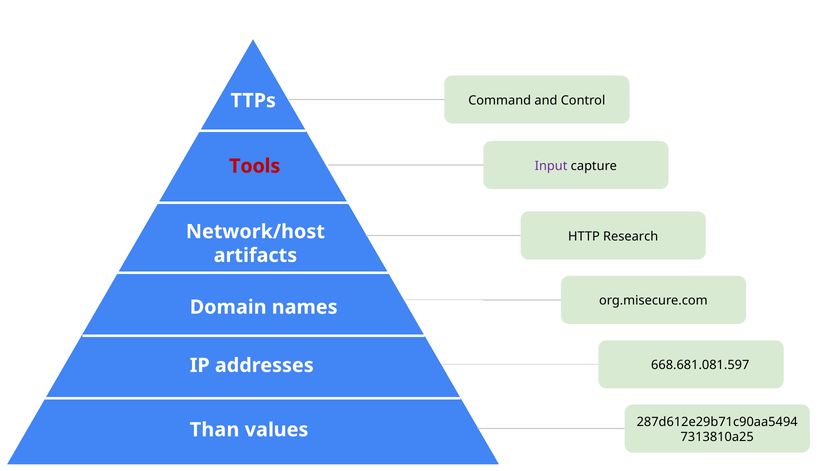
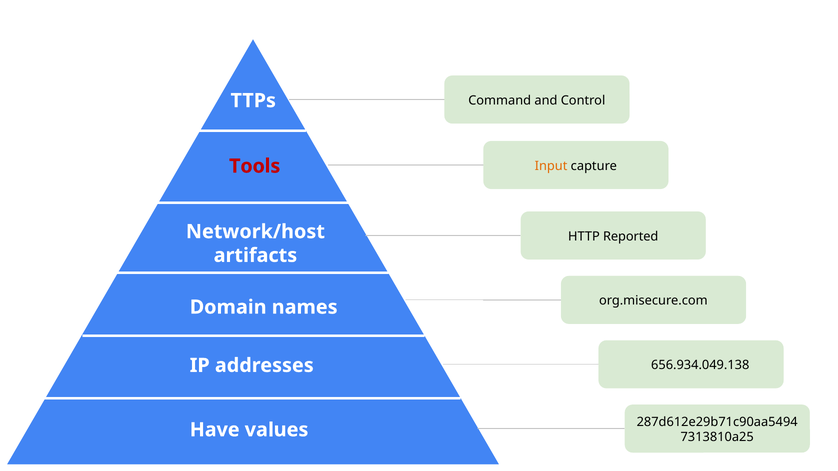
Input colour: purple -> orange (551, 166)
Research: Research -> Reported (631, 237)
668.681.081.597: 668.681.081.597 -> 656.934.049.138 (700, 365)
Than: Than -> Have (215, 430)
